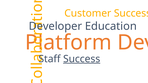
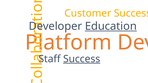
Education underline: none -> present (111, 26)
